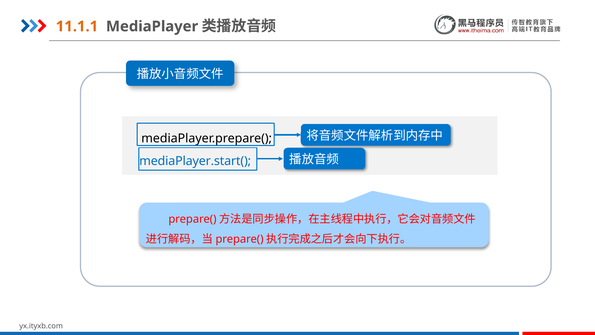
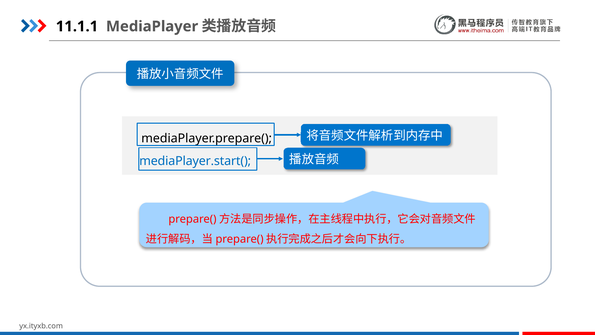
11.1.1 colour: orange -> black (77, 26)
